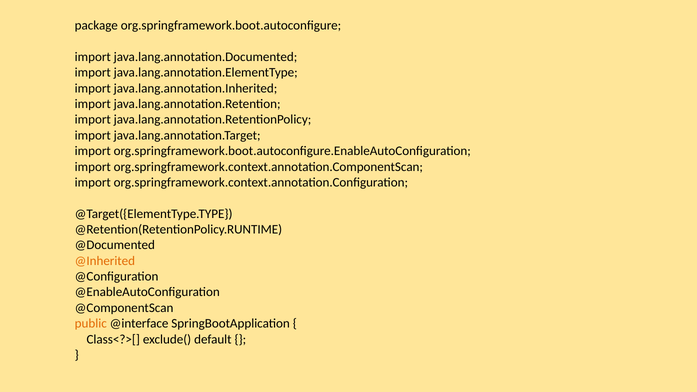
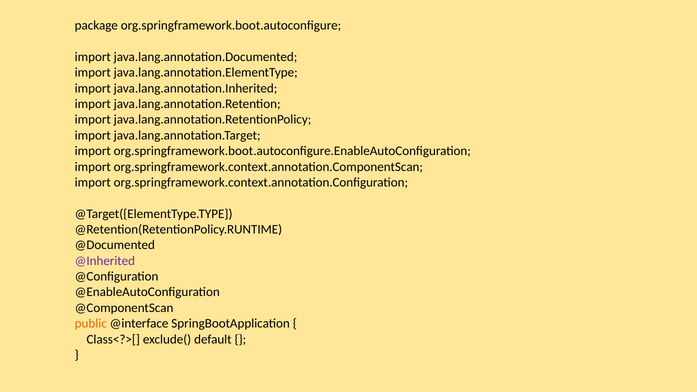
@Inherited colour: orange -> purple (105, 261)
